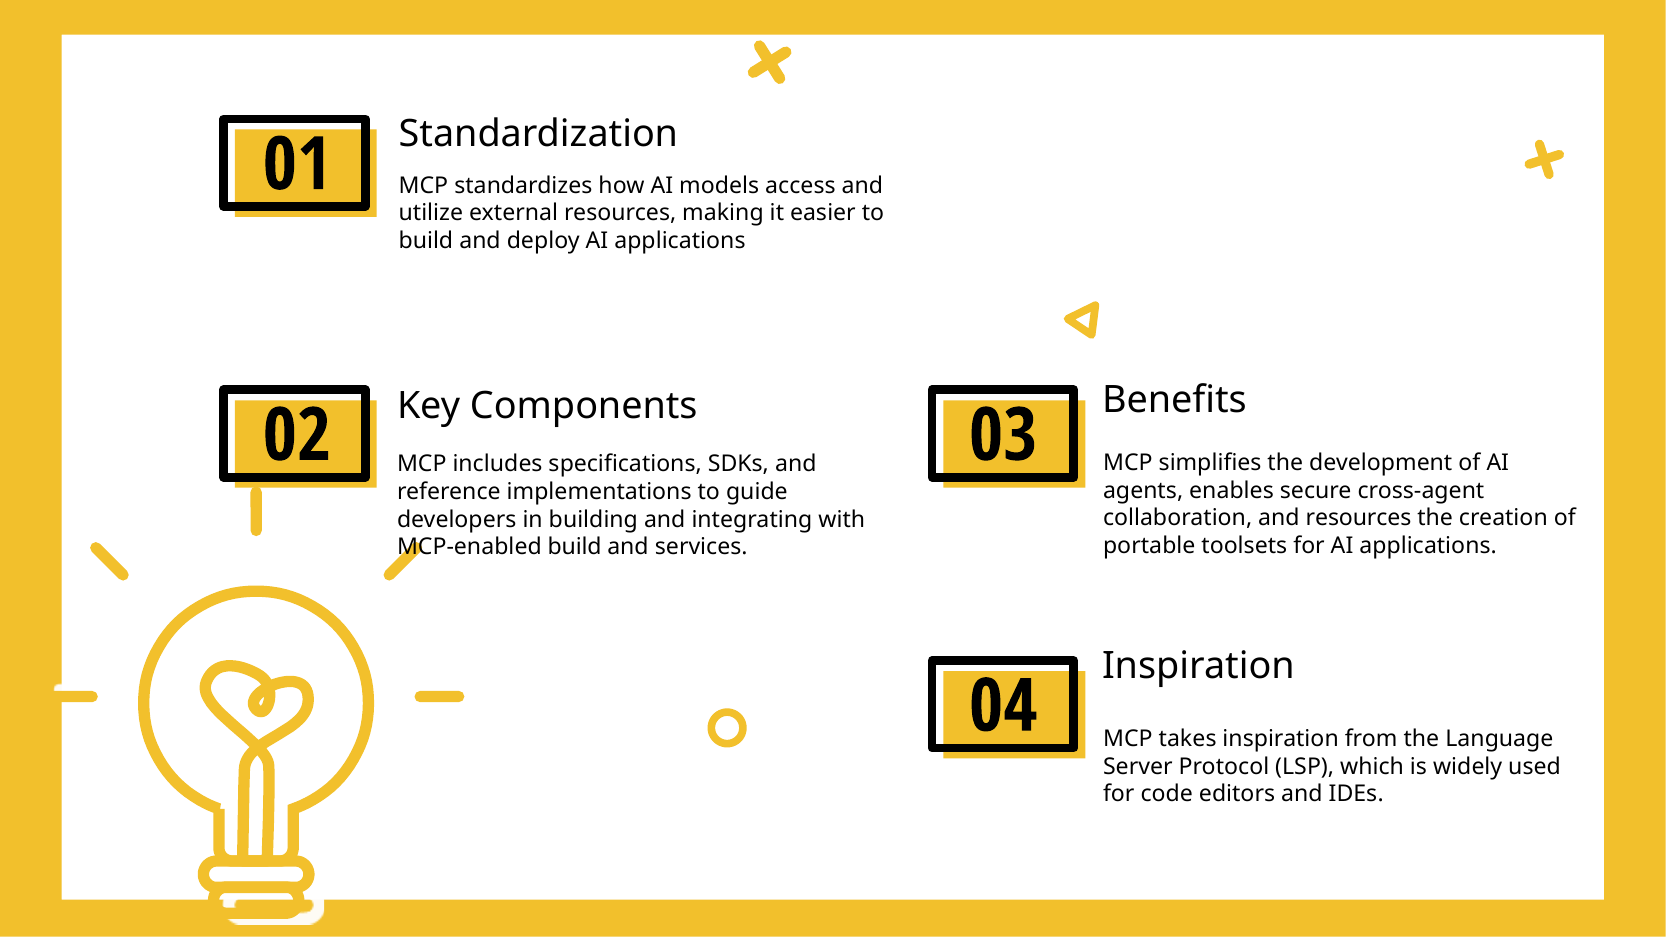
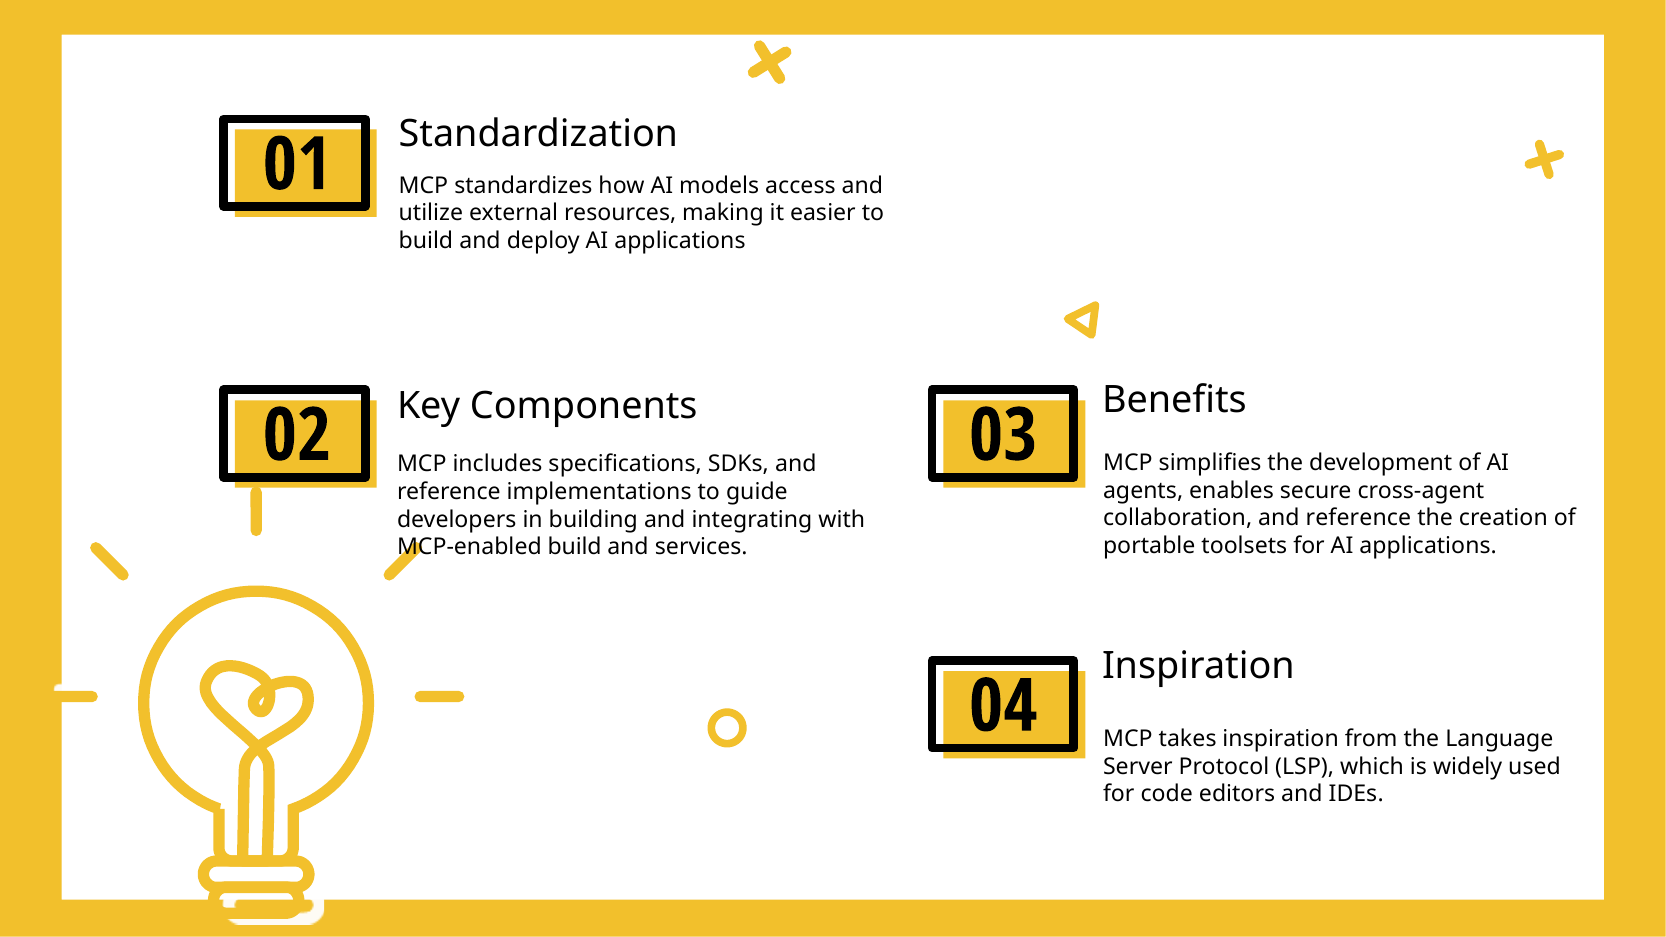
collaboration and resources: resources -> reference (1358, 518)
